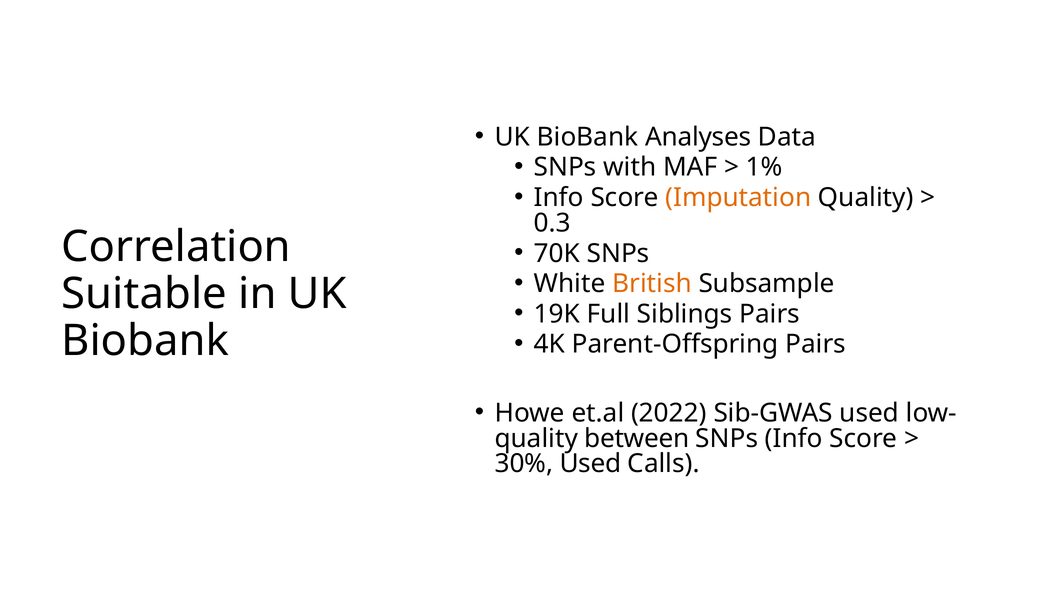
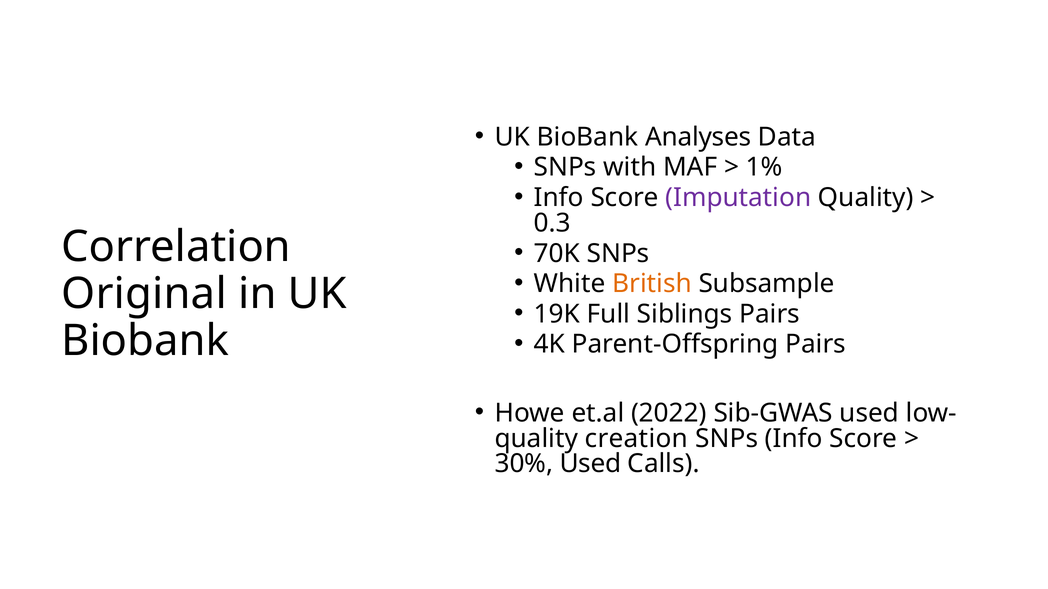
Imputation colour: orange -> purple (738, 198)
Suitable: Suitable -> Original (144, 294)
between: between -> creation (636, 439)
